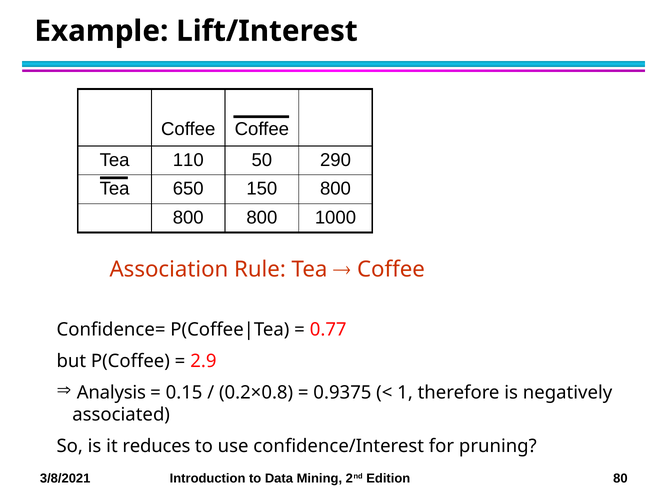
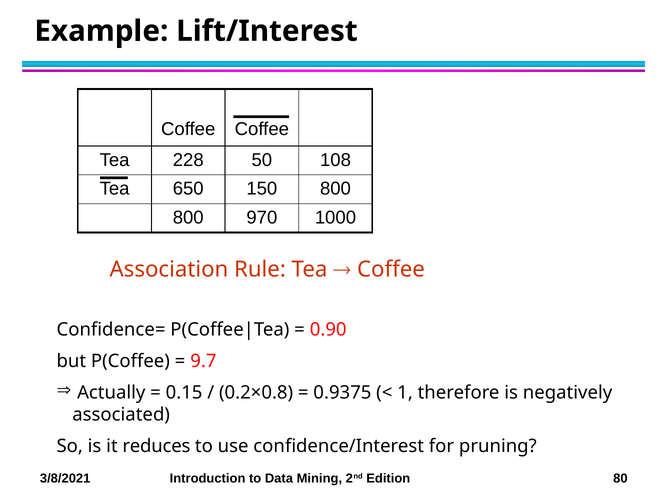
110: 110 -> 228 (188, 160)
290: 290 -> 108 (336, 160)
800: 800 -> 970 (262, 218)
0.77: 0.77 -> 0.90 (328, 330)
2.9: 2.9 -> 9.7 (203, 361)
Analysis: Analysis -> Actually (111, 393)
